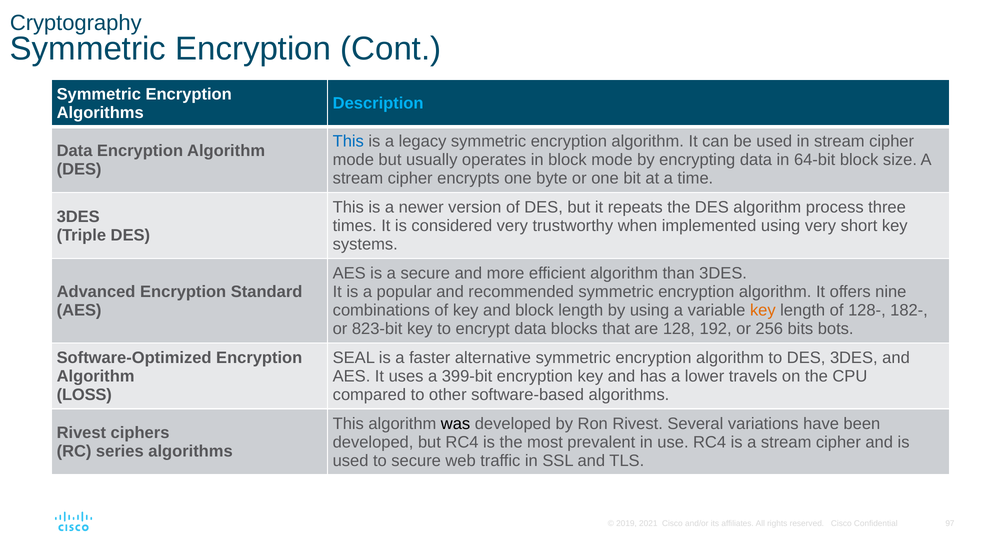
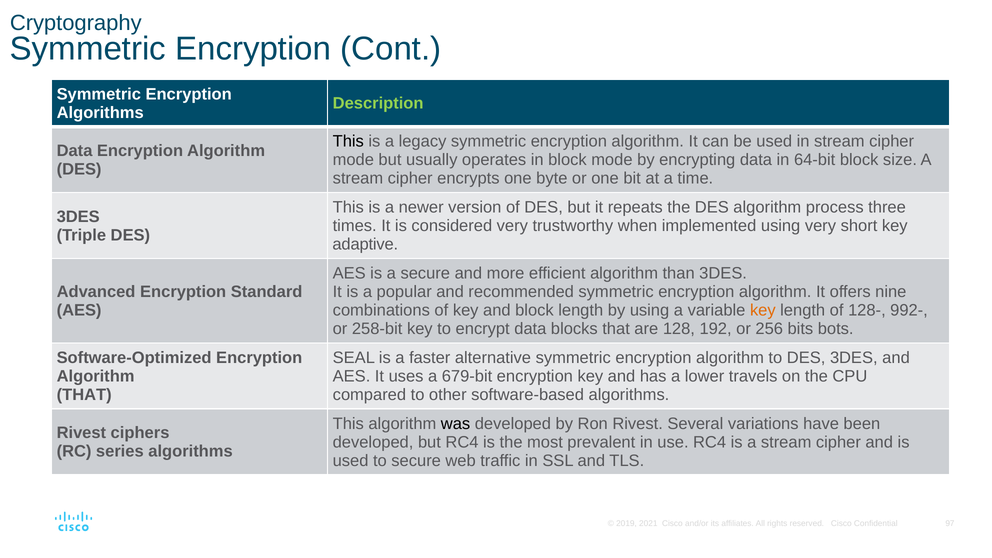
Description colour: light blue -> light green (378, 103)
This colour: blue -> black (348, 142)
systems: systems -> adaptive (365, 244)
182-: 182- -> 992- (909, 310)
823-bit: 823-bit -> 258-bit (377, 329)
399-bit: 399-bit -> 679-bit (467, 376)
LOSS: LOSS -> THAT (84, 395)
